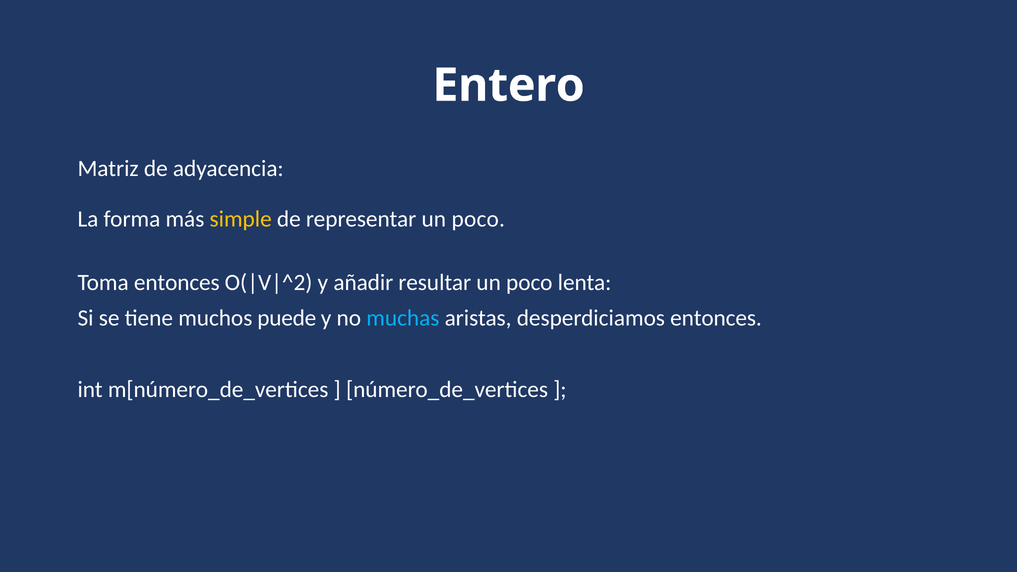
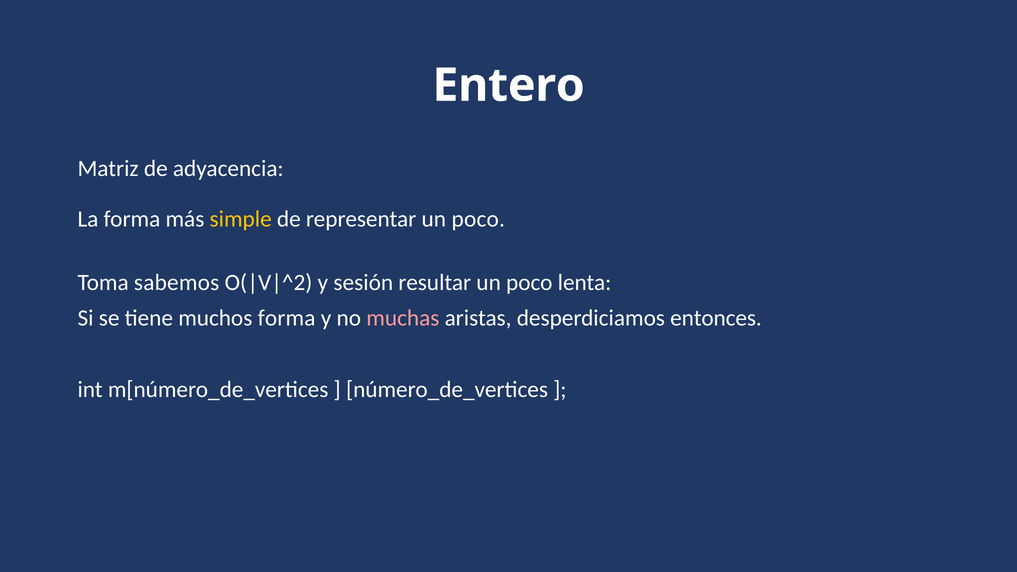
Toma entonces: entonces -> sabemos (177, 283)
añadir: añadir -> sesión (363, 283)
muchos puede: puede -> forma (287, 318)
muchas colour: light blue -> pink (403, 318)
